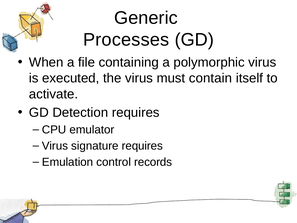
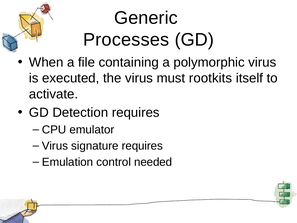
contain: contain -> rootkits (211, 78)
records: records -> needed (153, 162)
